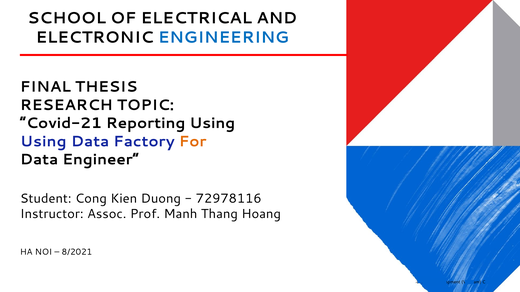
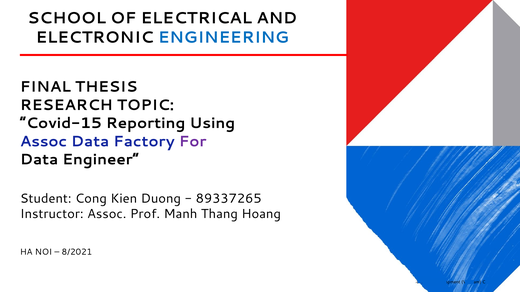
Covid-21: Covid-21 -> Covid-15 (61, 123)
Using: Using -> Assoc (43, 142)
For colour: orange -> purple (193, 142)
72978116: 72978116 -> 89337265 (229, 199)
